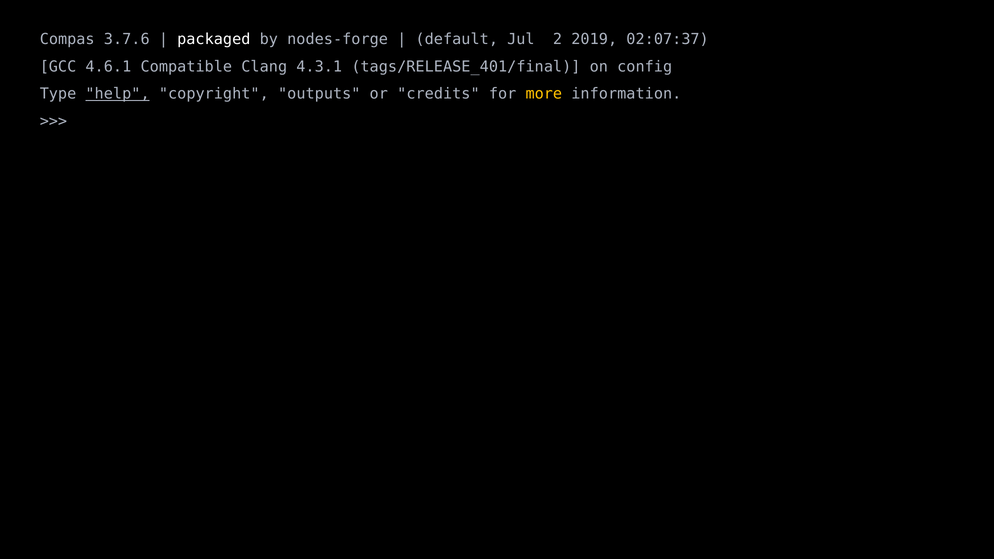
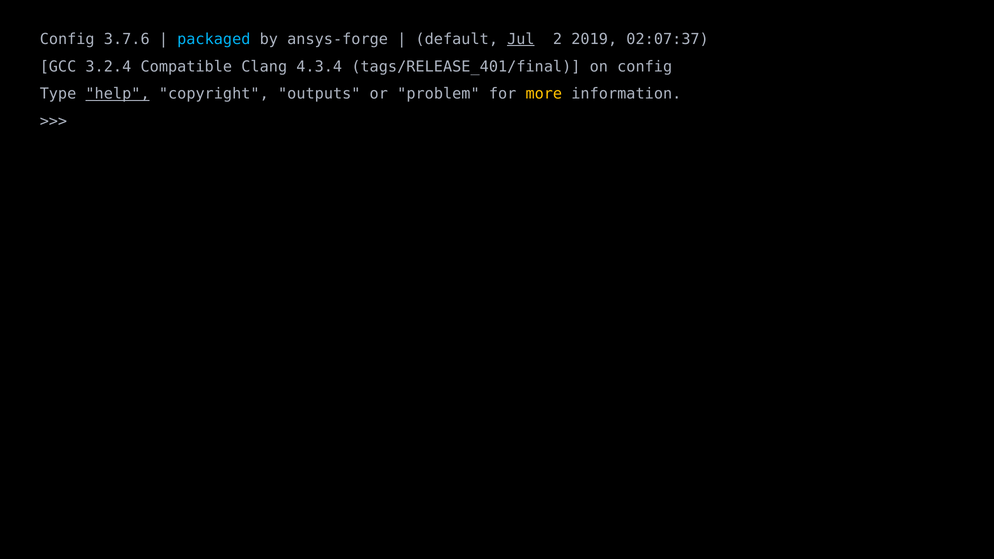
Compas: Compas -> Config (67, 39)
packaged colour: white -> light blue (214, 39)
nodes-forge: nodes-forge -> ansys-forge (338, 39)
Jul underline: none -> present (521, 39)
4.6.1: 4.6.1 -> 3.2.4 (108, 67)
4.3.1: 4.3.1 -> 4.3.4 (319, 67)
credits: credits -> problem (438, 94)
